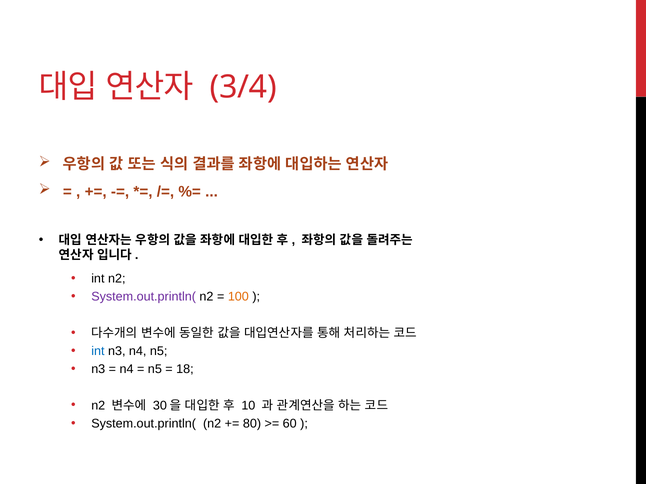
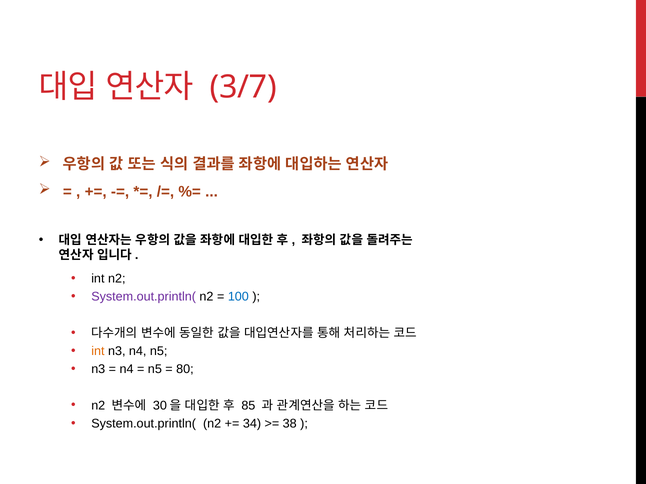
3/4: 3/4 -> 3/7 (243, 87)
100 colour: orange -> blue (238, 297)
int colour: blue -> orange (98, 351)
18: 18 -> 80 (185, 370)
10: 10 -> 85 (248, 406)
80: 80 -> 34 (252, 424)
60: 60 -> 38 (290, 424)
